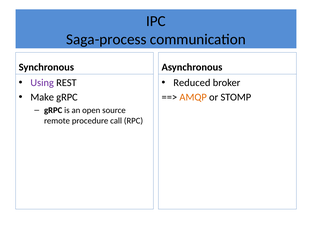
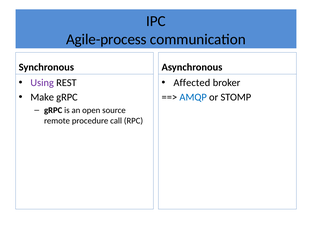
Saga-process: Saga-process -> Agile-process (106, 39)
Reduced: Reduced -> Affected (192, 83)
AMQP colour: orange -> blue (193, 97)
